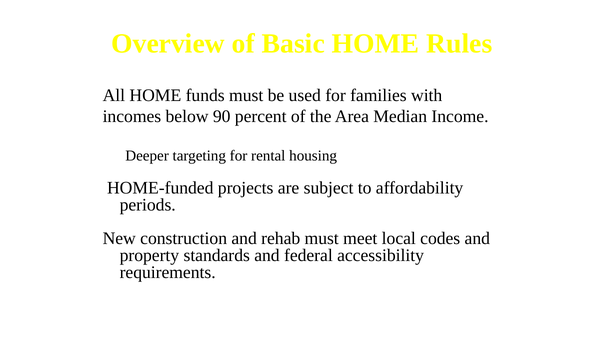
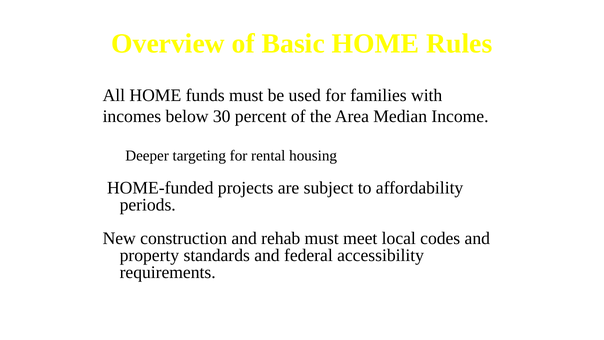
90: 90 -> 30 (222, 116)
